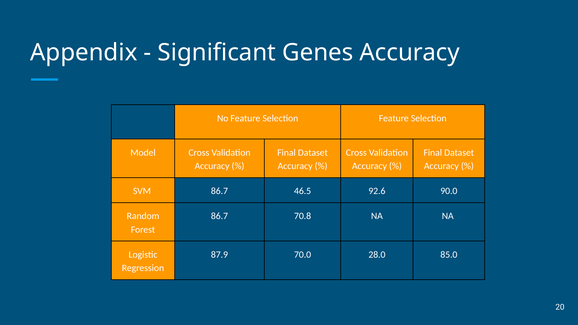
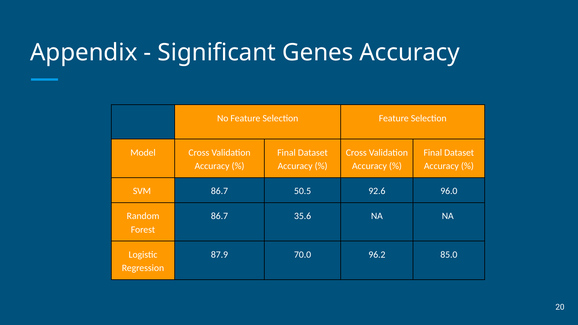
46.5: 46.5 -> 50.5 (303, 191)
90.0: 90.0 -> 96.0 (449, 191)
70.8: 70.8 -> 35.6 (303, 216)
28.0: 28.0 -> 96.2 (377, 255)
